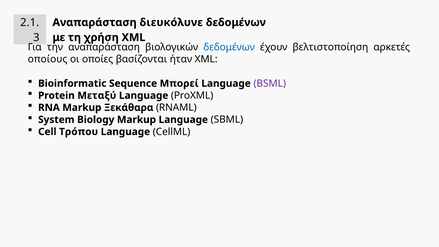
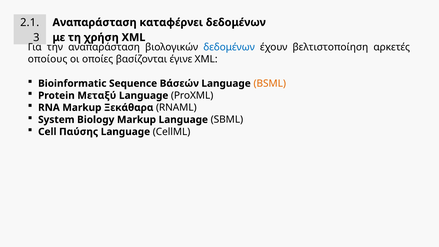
διευκόλυνε: διευκόλυνε -> καταφέρνει (171, 22)
ήταν: ήταν -> έγινε (181, 59)
Μπορεί: Μπορεί -> Βάσεών (179, 83)
BSML colour: purple -> orange (270, 83)
Τρόπου: Τρόπου -> Παύσης (79, 132)
